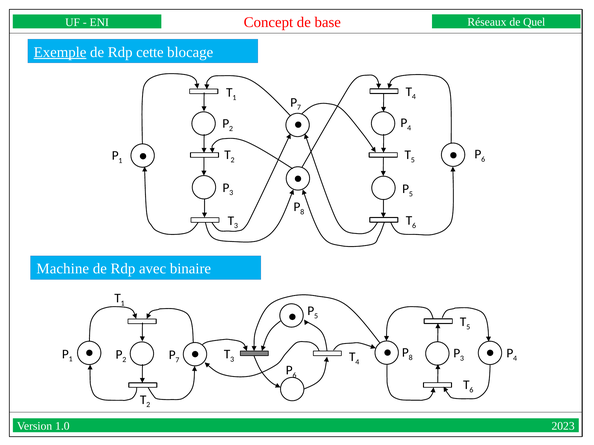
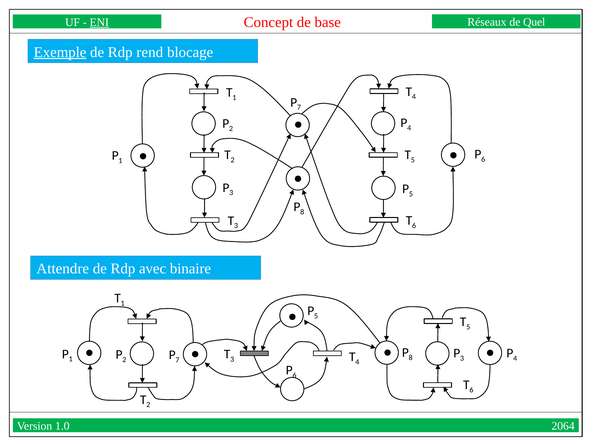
ENI underline: none -> present (99, 22)
cette: cette -> rend (150, 52)
Machine: Machine -> Attendre (63, 269)
2023: 2023 -> 2064 (563, 427)
